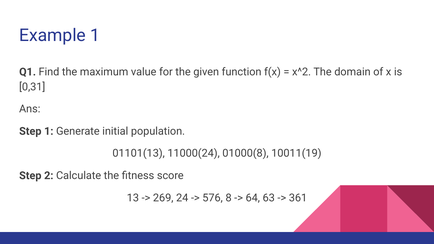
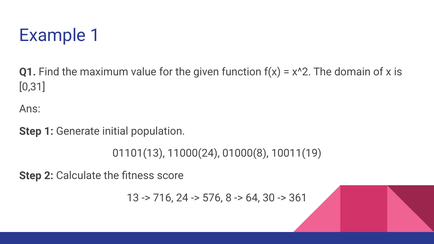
269: 269 -> 716 (163, 198)
63: 63 -> 30 (269, 198)
